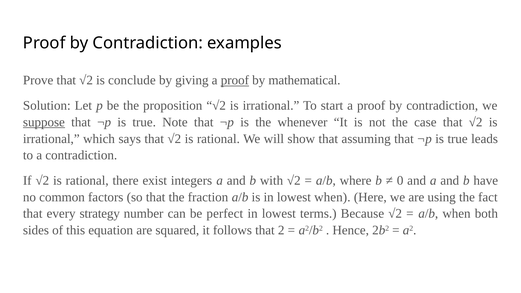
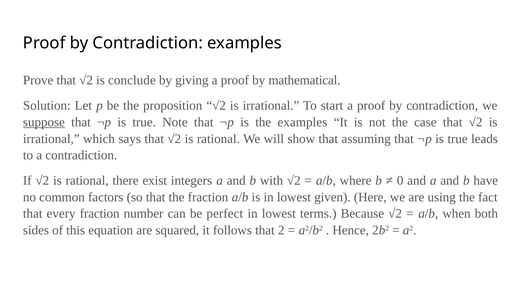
proof underline: present -> none (235, 80)
the whenever: whenever -> examples (302, 122)
lowest when: when -> given (332, 197)
every strategy: strategy -> fraction (100, 214)
